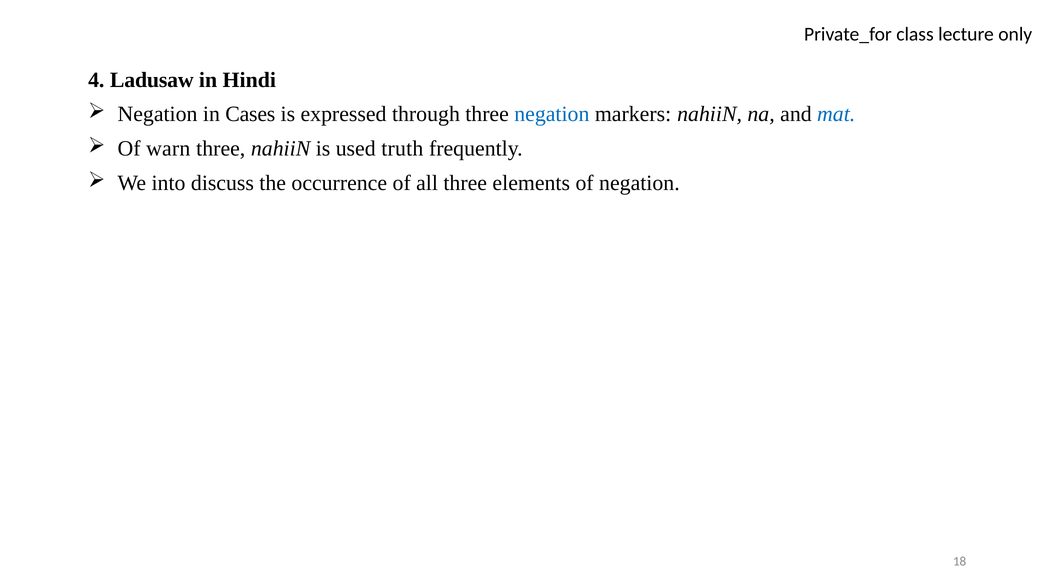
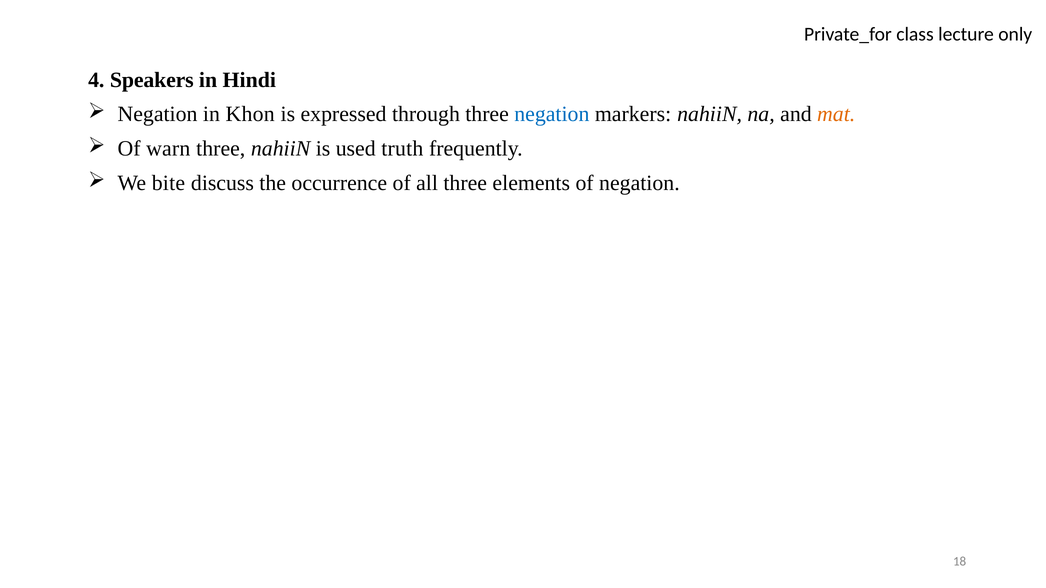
Ladusaw: Ladusaw -> Speakers (152, 80)
Cases: Cases -> Khon (250, 114)
mat colour: blue -> orange (836, 114)
into: into -> bite (168, 183)
